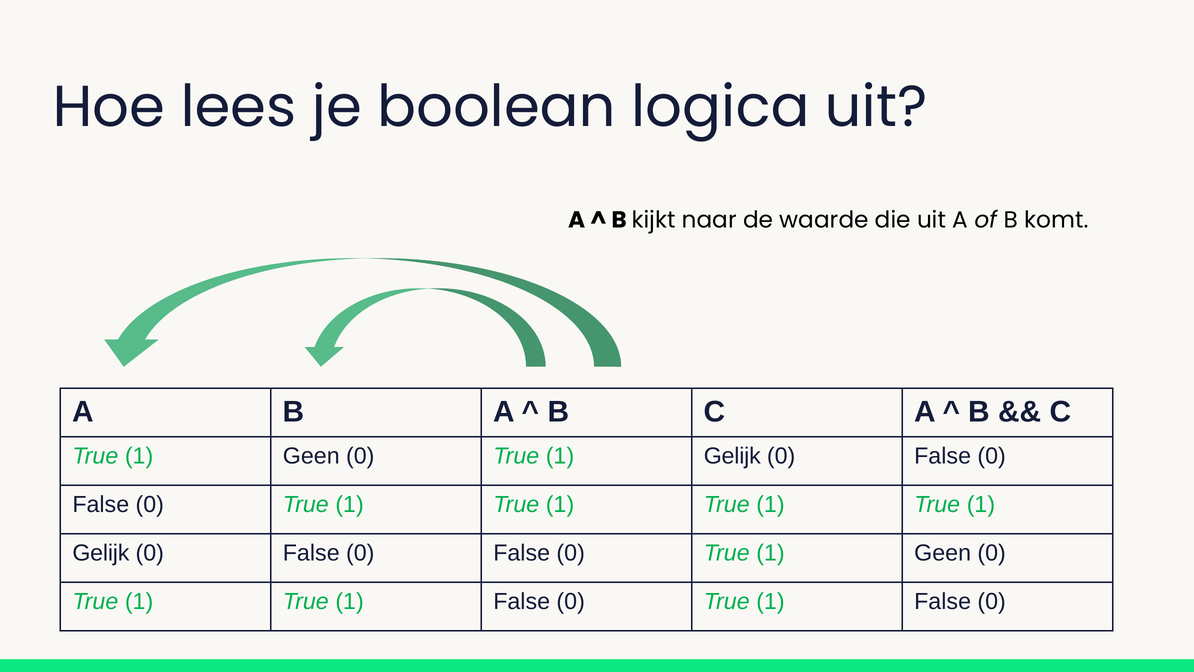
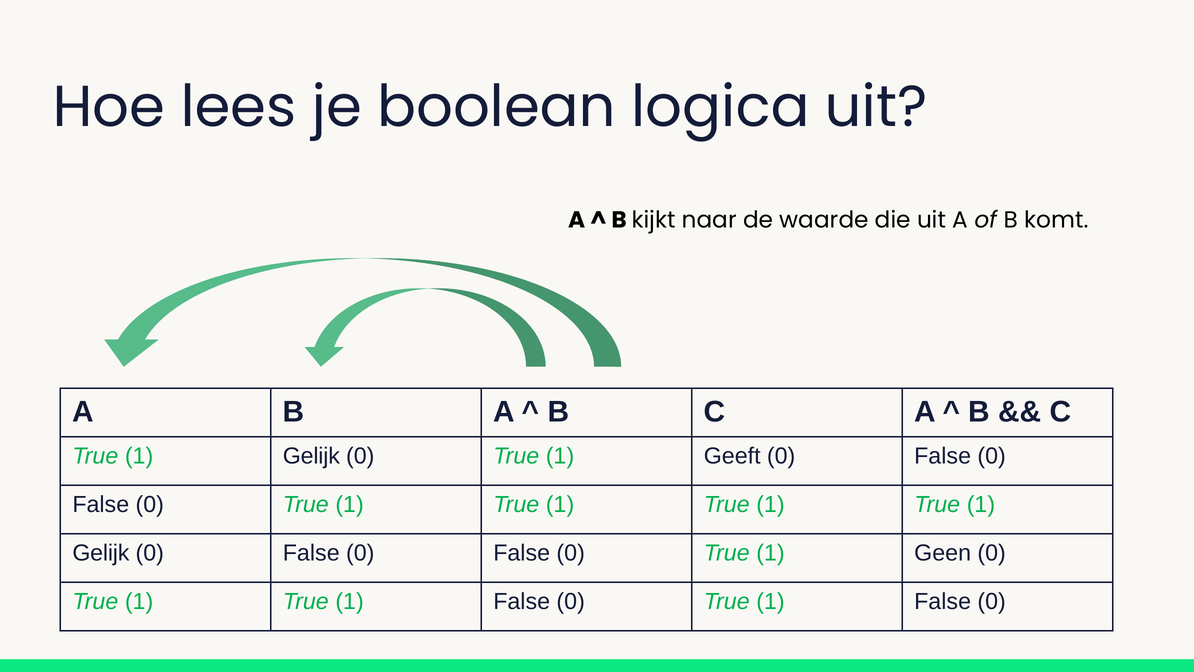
Geen: Geen -> Gelijk (311, 456)
0 True 1 Gelijk: Gelijk -> Geeft (732, 456)
